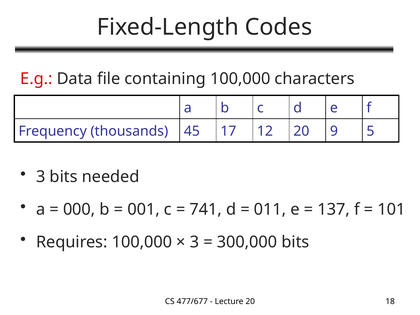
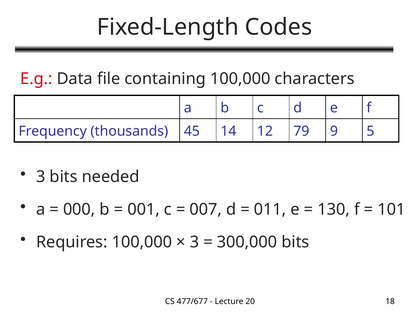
17: 17 -> 14 (228, 131)
12 20: 20 -> 79 (301, 131)
741: 741 -> 007 (206, 209)
137: 137 -> 130 (334, 209)
